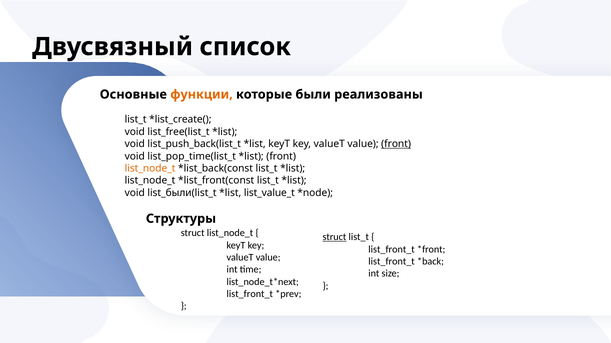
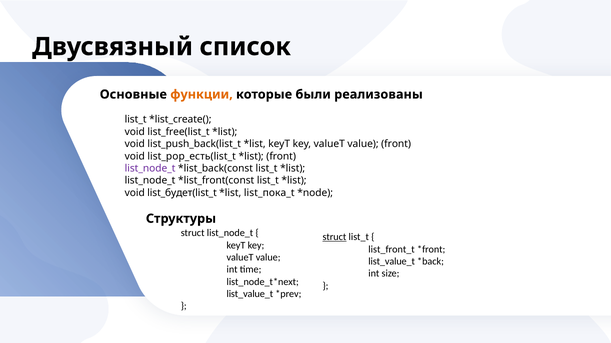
front underline: present -> none (396, 144)
list_pop_time(list_t: list_pop_time(list_t -> list_pop_есть(list_t (192, 156)
list_node_t colour: orange -> purple (150, 169)
list_были(list_t: list_были(list_t -> list_будет(list_t (182, 193)
list_value_t: list_value_t -> list_пока_t (269, 193)
list_front_t: list_front_t -> list_value_t (392, 262)
list_front_t: list_front_t -> list_value_t (250, 295)
